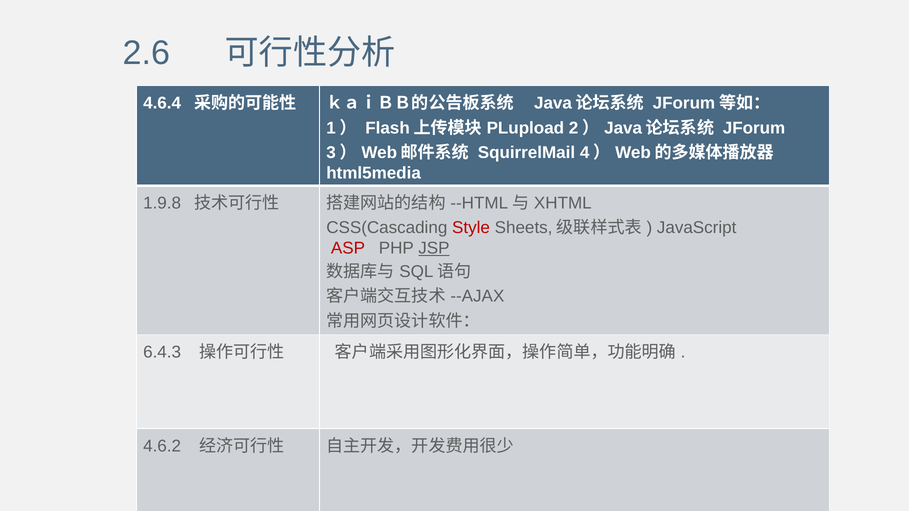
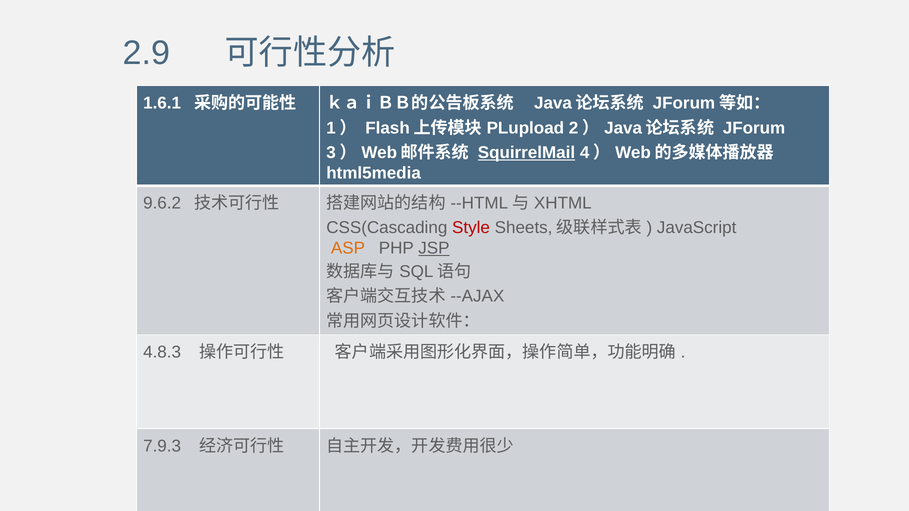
2.6: 2.6 -> 2.9 (146, 53)
4.6.4: 4.6.4 -> 1.6.1 (162, 103)
SquirrelMail underline: none -> present (526, 153)
1.9.8: 1.9.8 -> 9.6.2 (162, 203)
ASP colour: red -> orange (348, 248)
6.4.3: 6.4.3 -> 4.8.3 (162, 353)
4.6.2: 4.6.2 -> 7.9.3 (162, 446)
